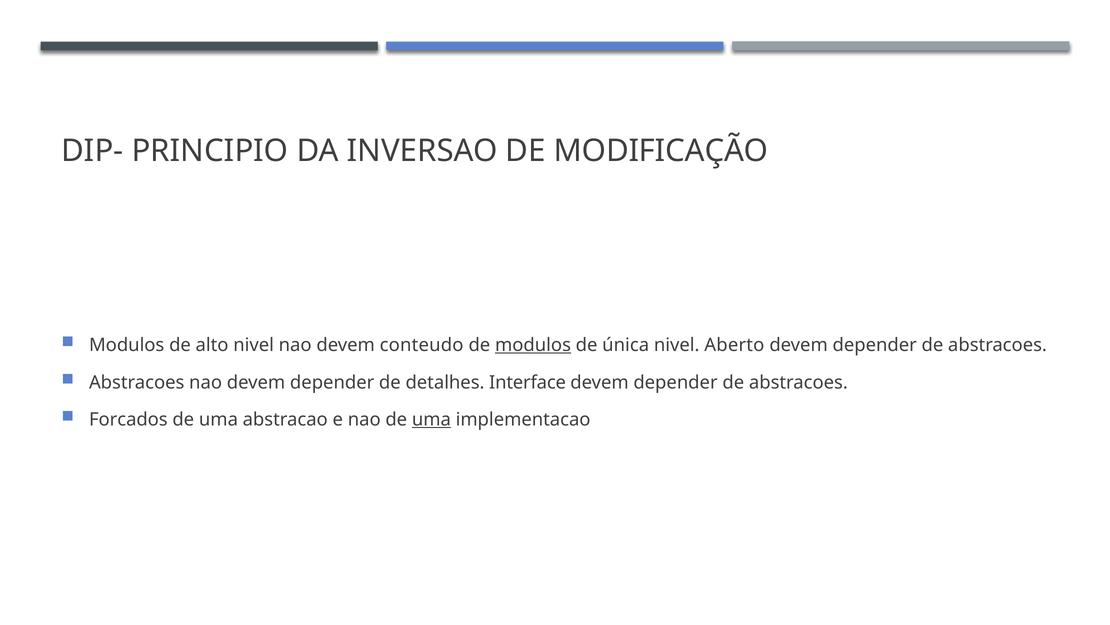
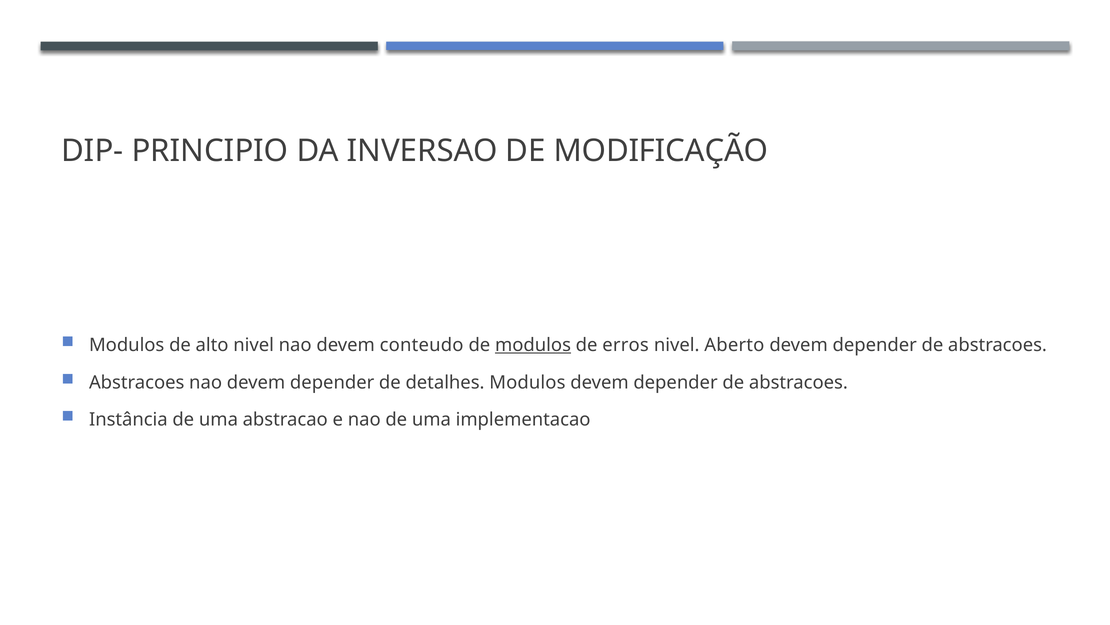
única: única -> erros (626, 345)
detalhes Interface: Interface -> Modulos (527, 382)
Forcados: Forcados -> Instância (128, 419)
uma underline: present -> none (431, 419)
